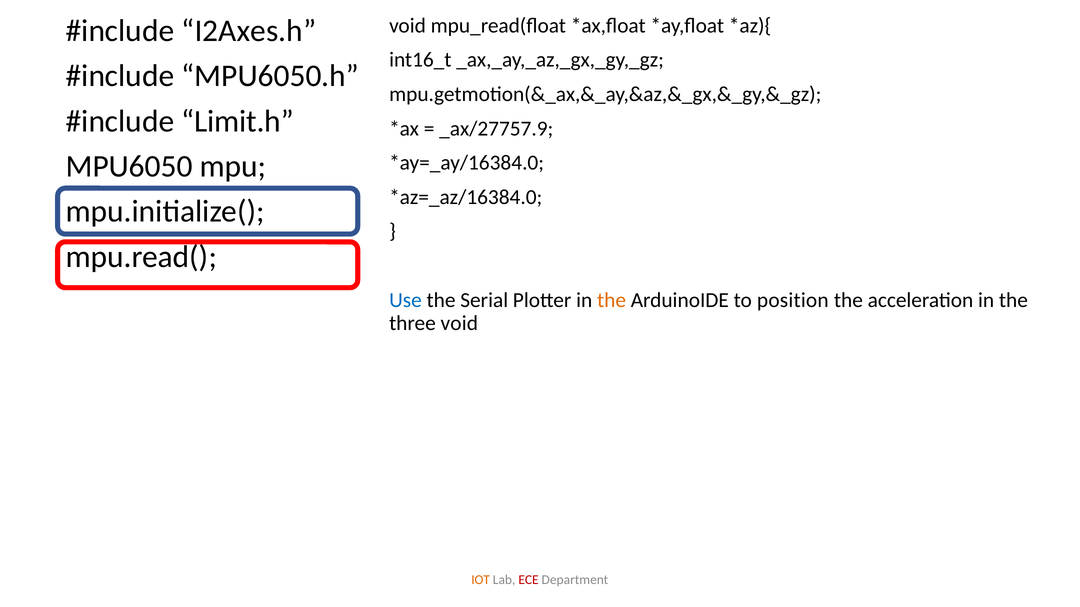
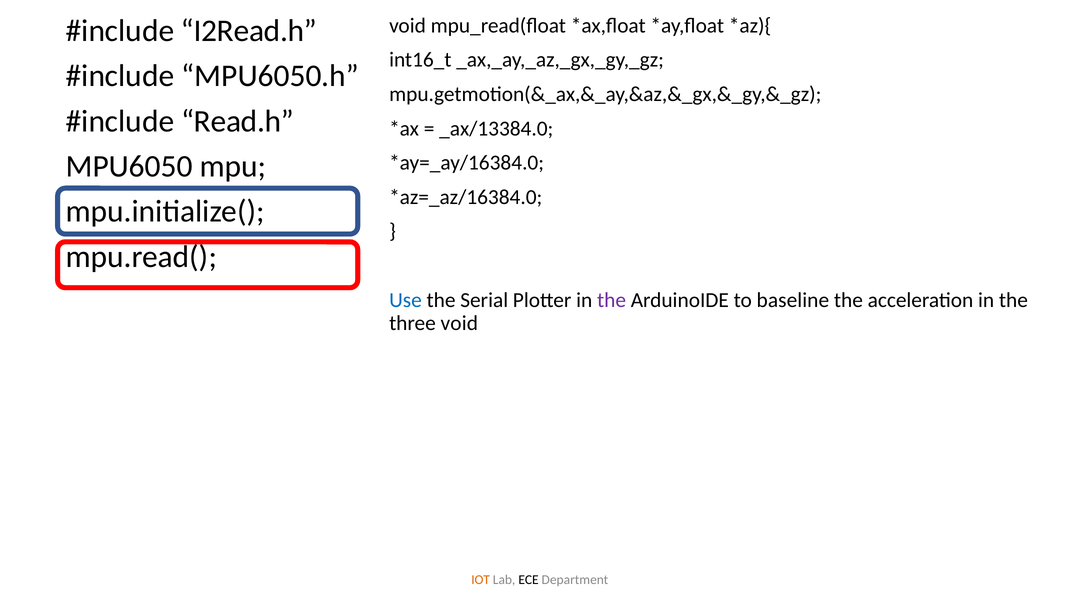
I2Axes.h: I2Axes.h -> I2Read.h (249, 31)
Limit.h: Limit.h -> Read.h (238, 121)
_ax/27757.9: _ax/27757.9 -> _ax/13384.0 (496, 129)
the colour: orange -> purple (612, 300)
position: position -> baseline (793, 300)
ECE colour: red -> black (529, 580)
